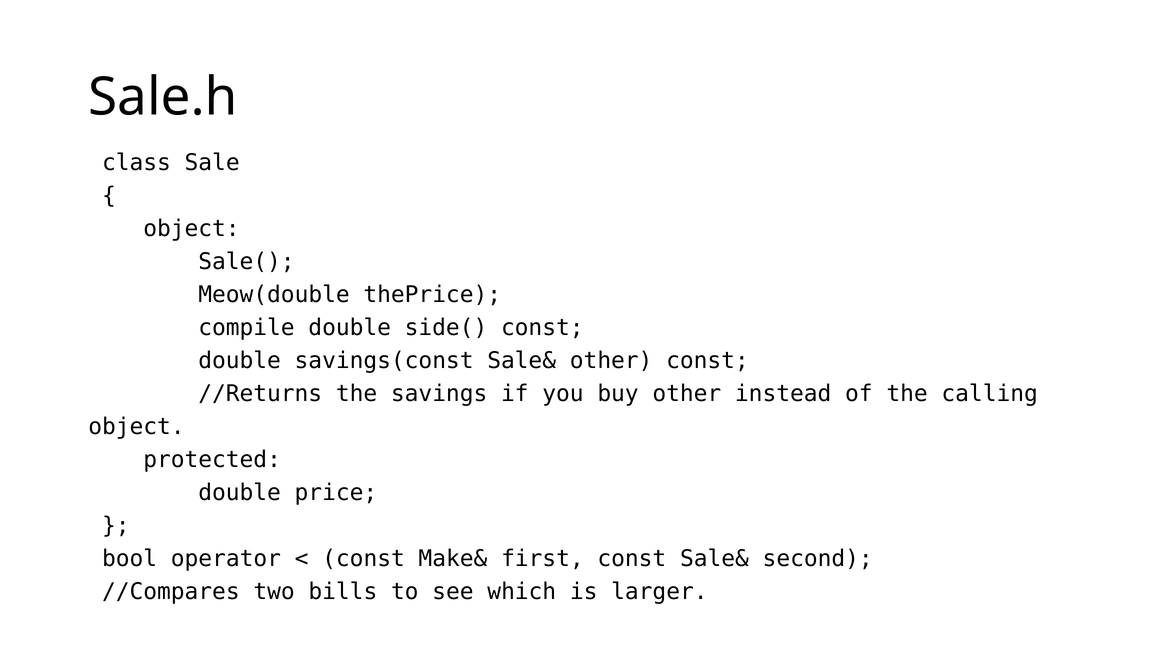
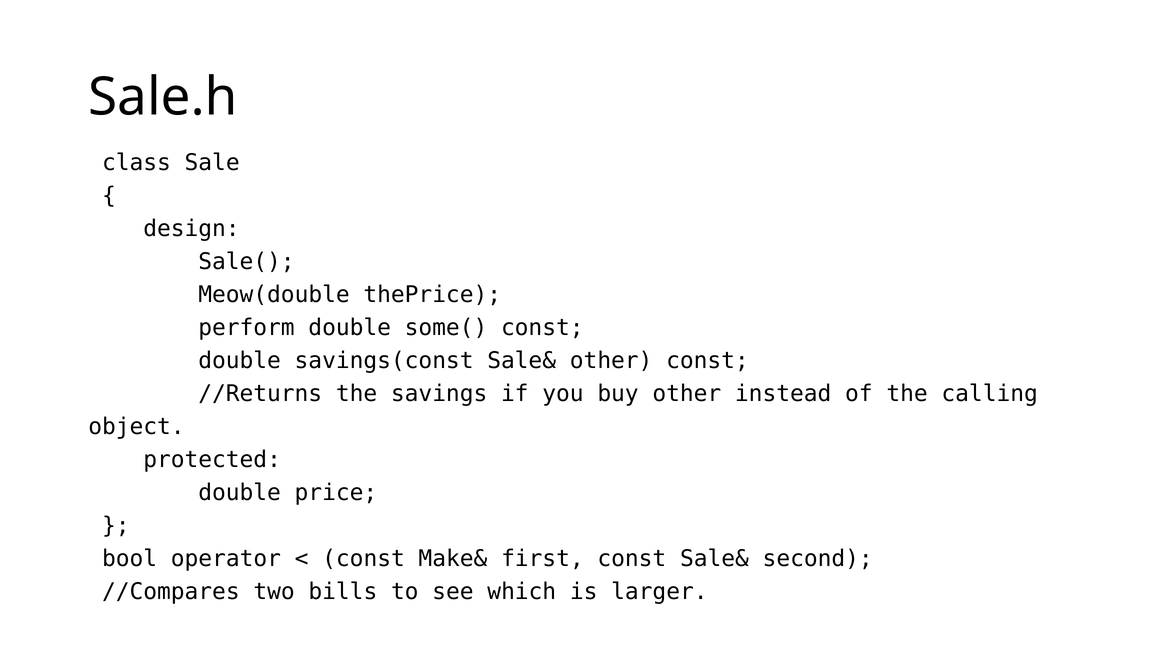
object: object -> design (191, 229)
compile: compile -> perform (246, 327)
side(: side( -> some( (446, 327)
